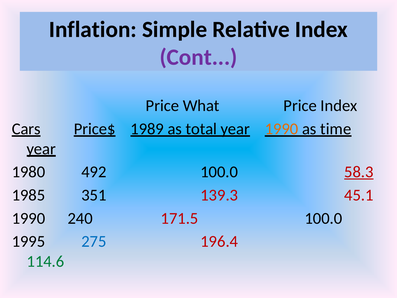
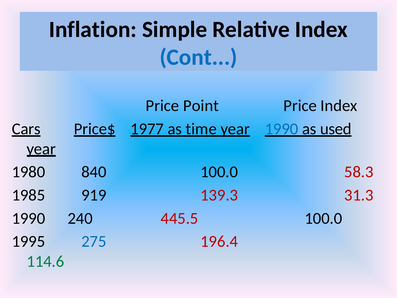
Cont colour: purple -> blue (198, 57)
What: What -> Point (201, 106)
1989: 1989 -> 1977 (147, 129)
total: total -> time (201, 129)
1990 colour: orange -> blue (282, 129)
time: time -> used (336, 129)
492: 492 -> 840 (94, 172)
58.3 underline: present -> none (359, 172)
351: 351 -> 919 (94, 195)
45.1: 45.1 -> 31.3 (359, 195)
171.5: 171.5 -> 445.5 (180, 218)
